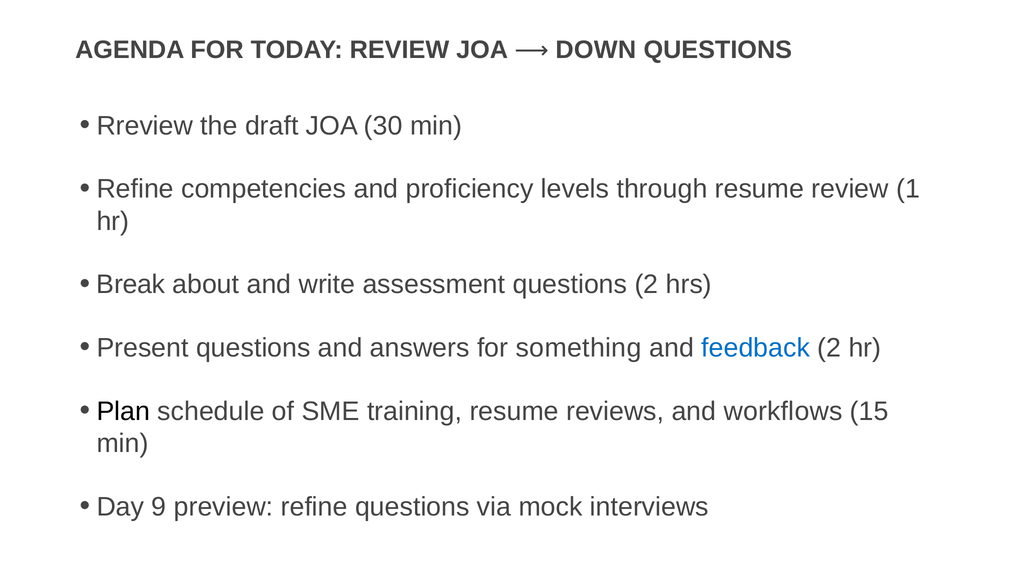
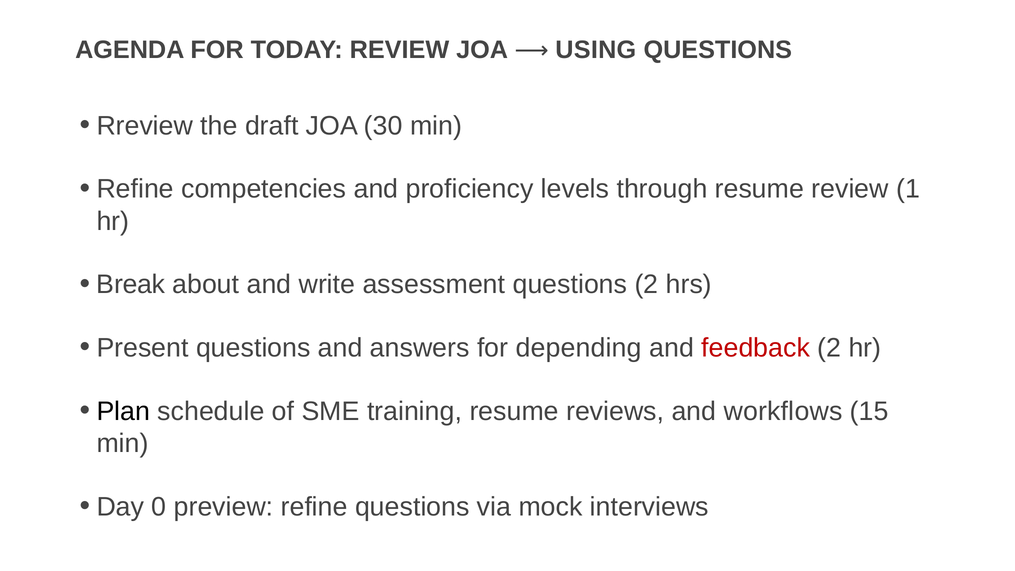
DOWN: DOWN -> USING (596, 50)
something: something -> depending (579, 348)
feedback colour: blue -> red (756, 348)
9: 9 -> 0 (159, 507)
